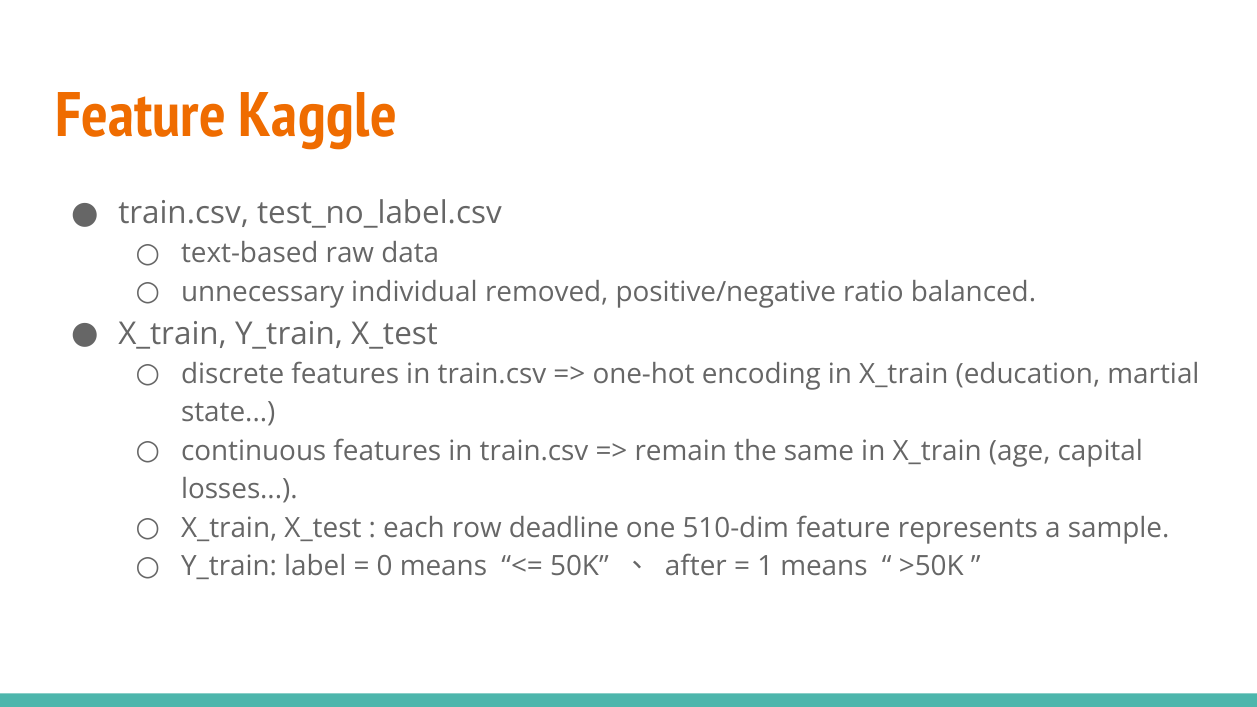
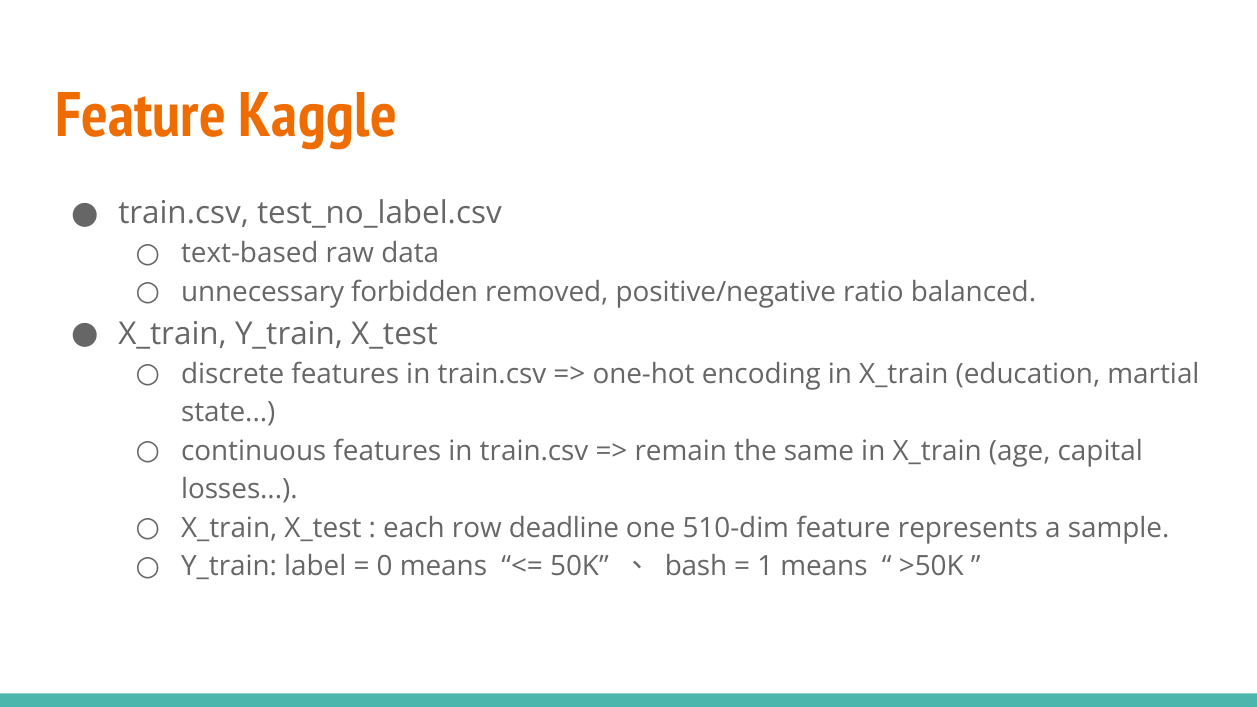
individual: individual -> forbidden (415, 292)
after: after -> bash (696, 567)
